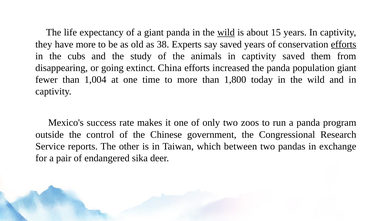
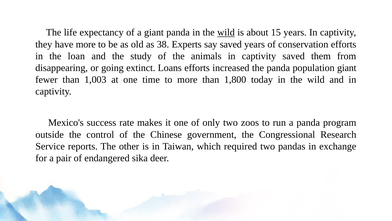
efforts underline: present -> none (344, 44)
cubs: cubs -> loan (76, 56)
China: China -> Loans (170, 68)
1,004: 1,004 -> 1,003 (95, 79)
between: between -> required (241, 146)
